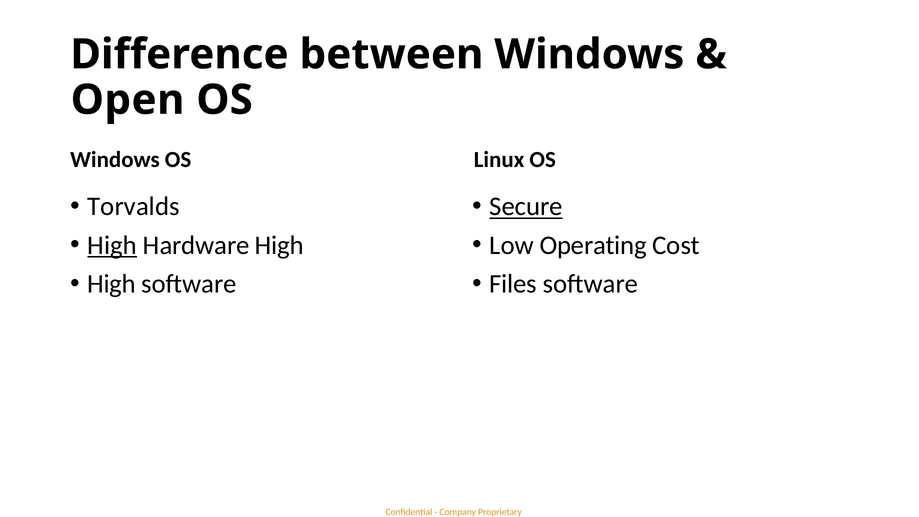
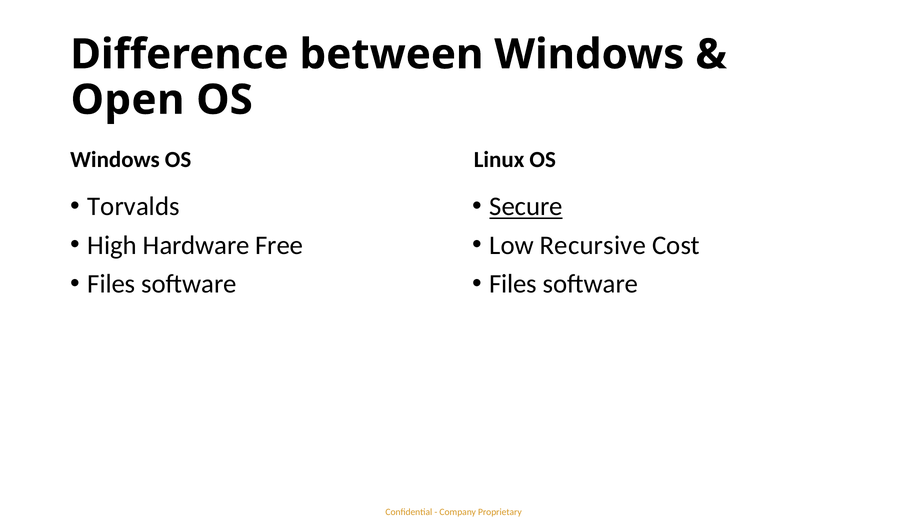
High underline: present -> none (112, 245)
Hardware High: High -> Free (279, 245)
Operating: Operating -> Recursive (593, 245)
High: High -> Files (111, 284)
